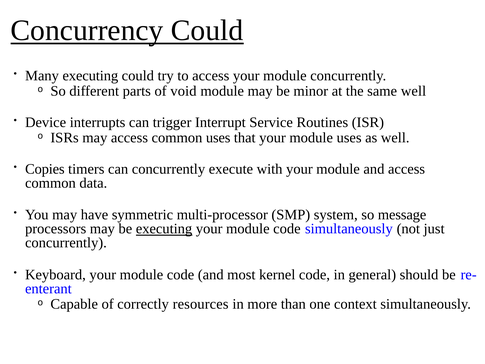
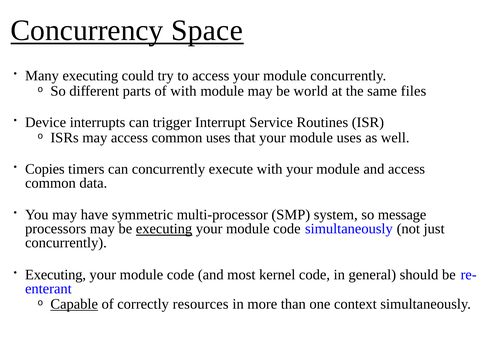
Concurrency Could: Could -> Space (207, 30)
of void: void -> with (183, 91)
minor: minor -> world (311, 91)
same well: well -> files (414, 91)
Keyboard: Keyboard -> Executing (56, 275)
Capable underline: none -> present (74, 304)
